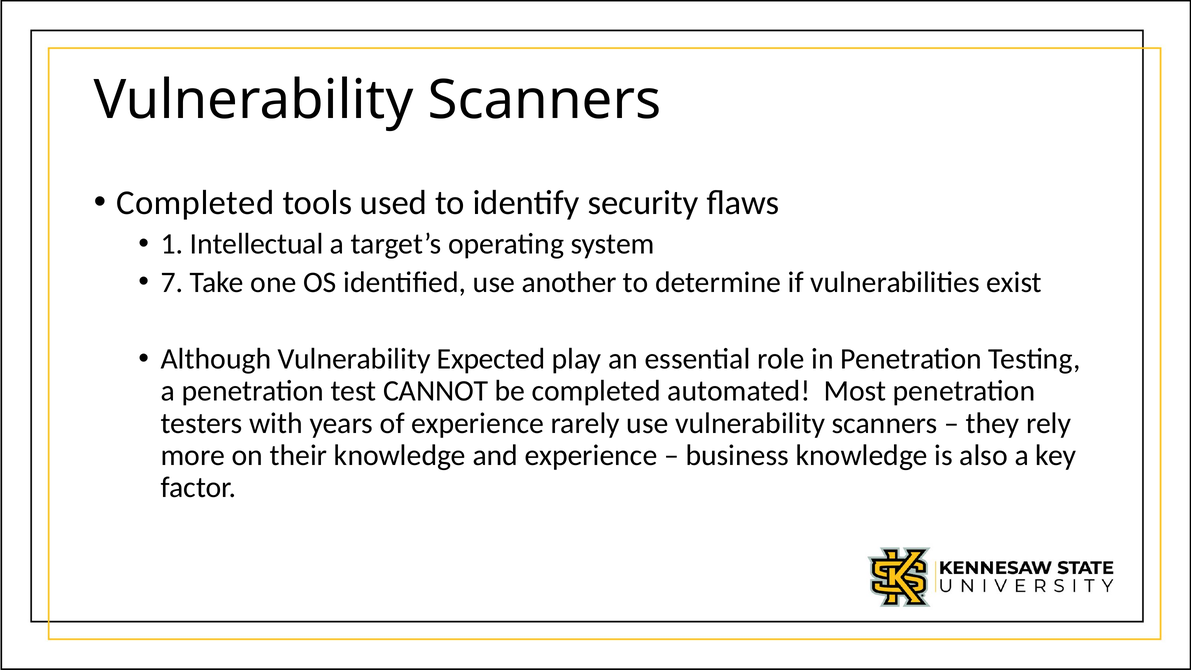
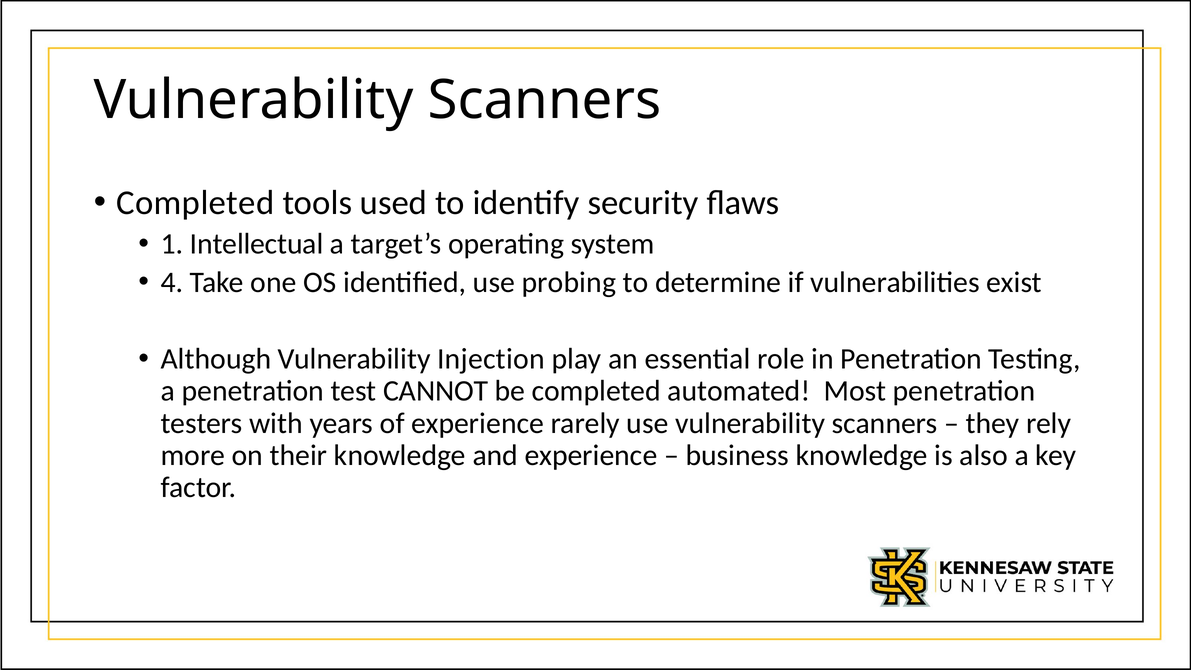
7: 7 -> 4 (172, 282)
another: another -> probing (569, 282)
Expected: Expected -> Injection (491, 359)
